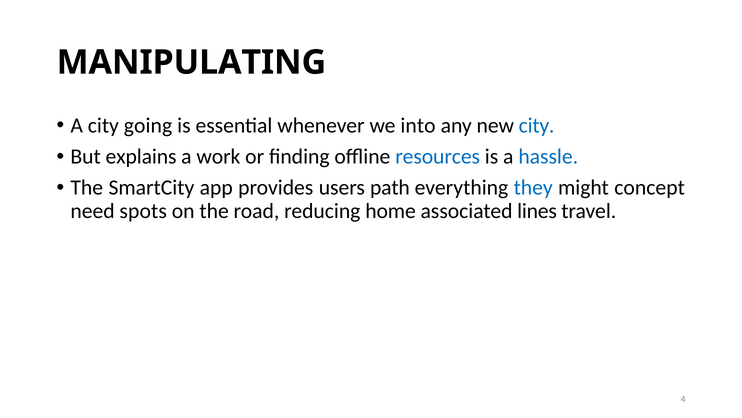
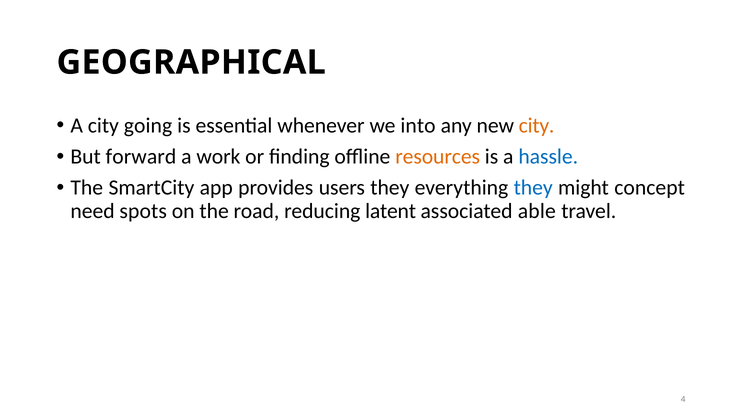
MANIPULATING: MANIPULATING -> GEOGRAPHICAL (191, 62)
city colour: blue -> orange (537, 125)
explains: explains -> forward (141, 156)
resources colour: blue -> orange (438, 156)
users path: path -> they (390, 188)
home: home -> latent (391, 211)
lines: lines -> able (537, 211)
